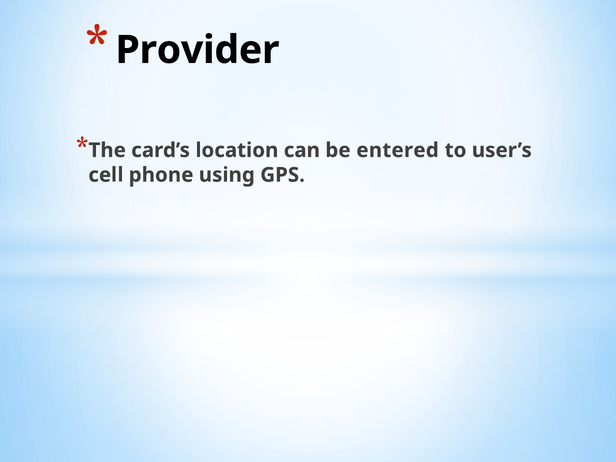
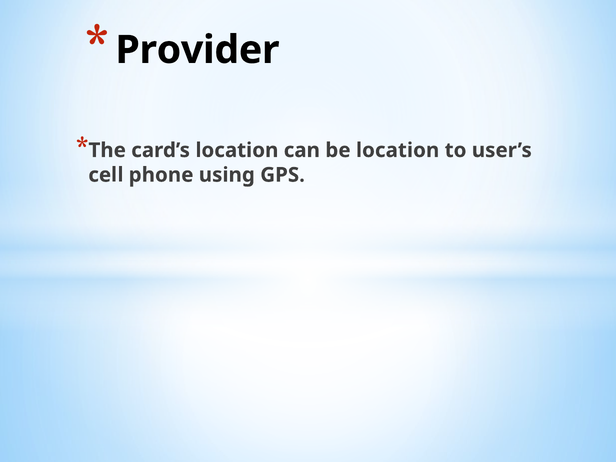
be entered: entered -> location (398, 150)
